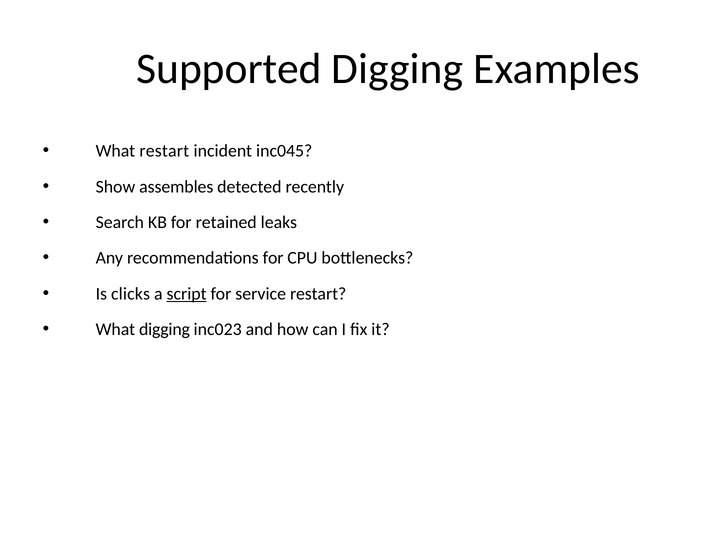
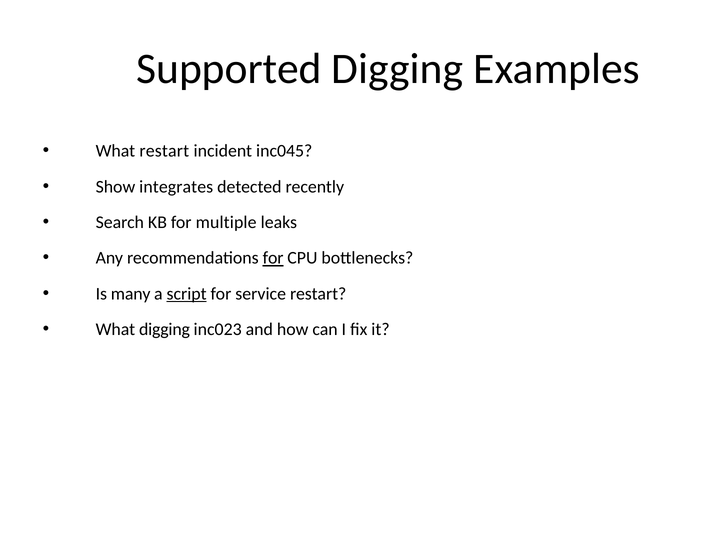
assembles: assembles -> integrates (176, 187)
retained: retained -> multiple (226, 222)
for underline: none -> present (273, 258)
clicks: clicks -> many (131, 294)
